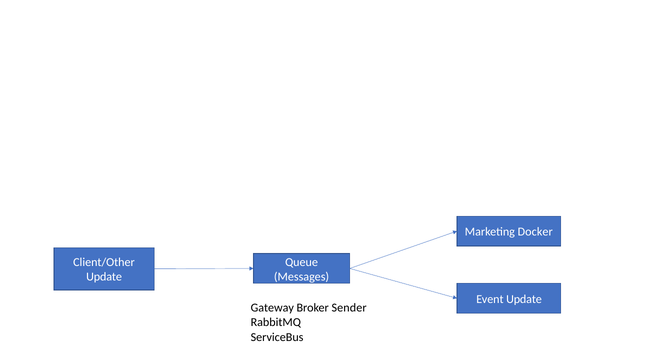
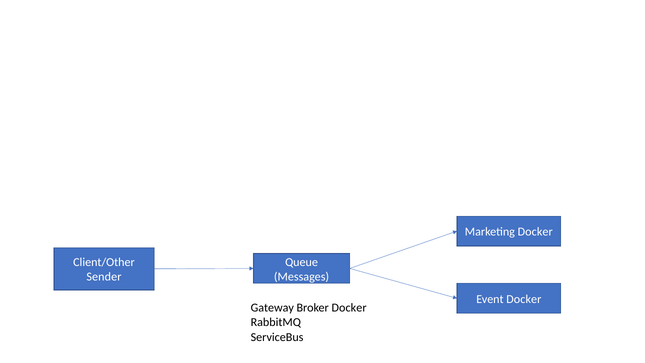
Update: Update -> Sender (104, 277)
Event Update: Update -> Docker (524, 299)
Broker Sender: Sender -> Docker (349, 308)
